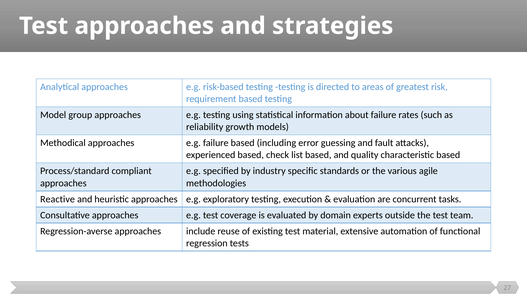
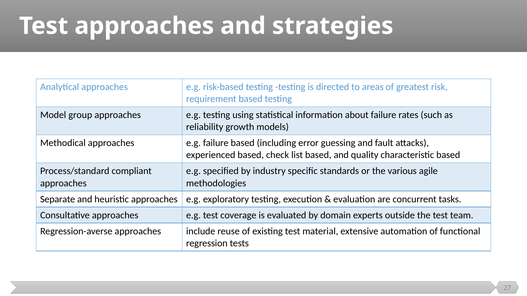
Reactive: Reactive -> Separate (58, 199)
